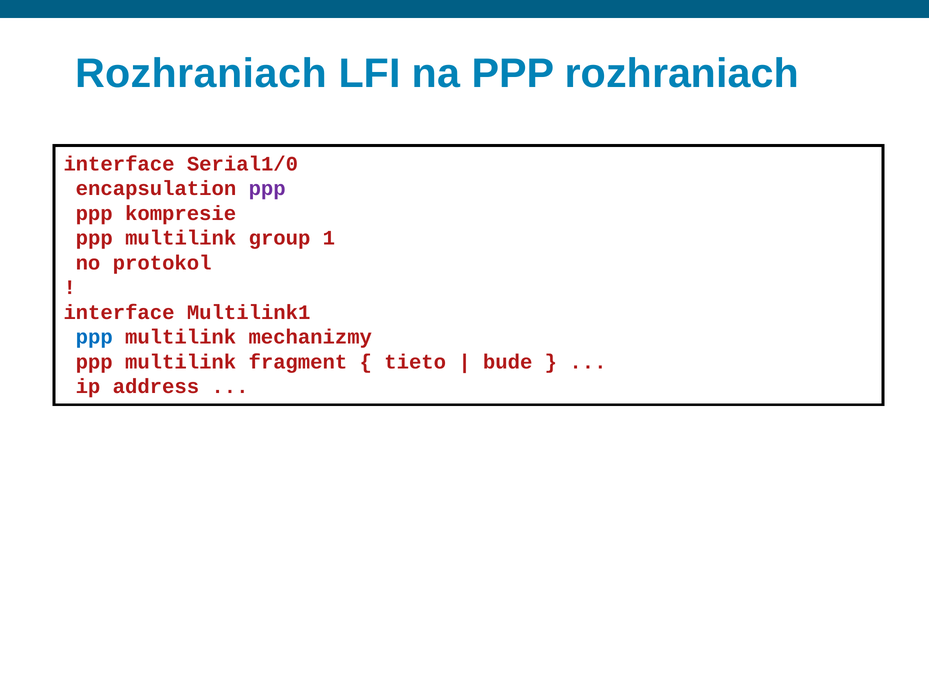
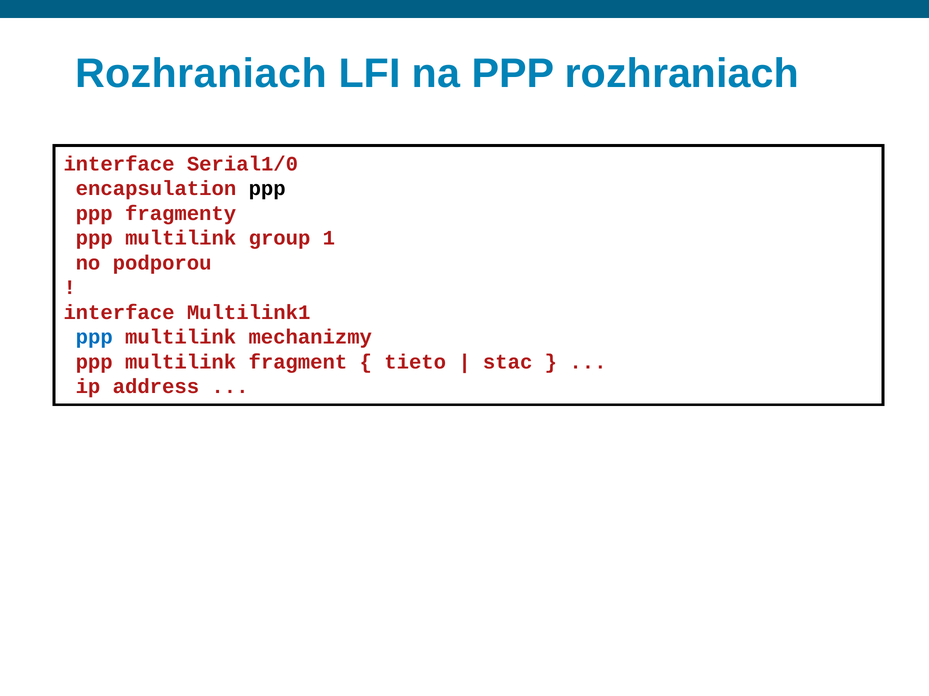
ppp colour: purple -> black (267, 189)
kompresie: kompresie -> fragmenty (181, 214)
protokol: protokol -> podporou (162, 263)
bude: bude -> stac (508, 362)
